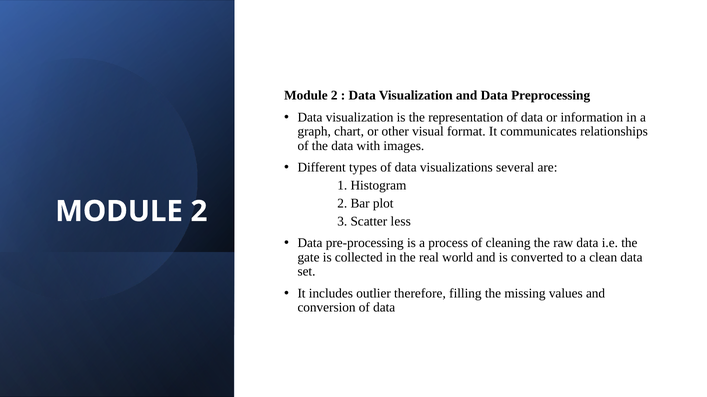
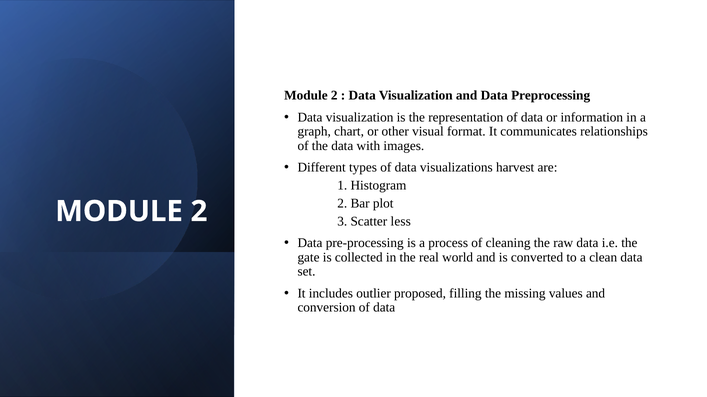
several: several -> harvest (515, 168)
therefore: therefore -> proposed (420, 294)
